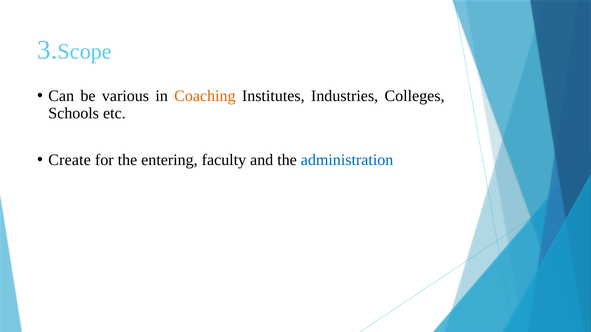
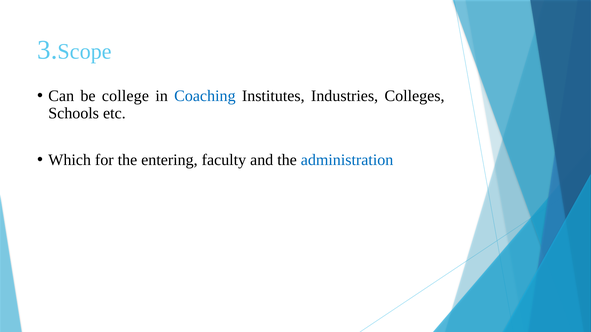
various: various -> college (125, 96)
Coaching colour: orange -> blue (205, 96)
Create: Create -> Which (70, 160)
